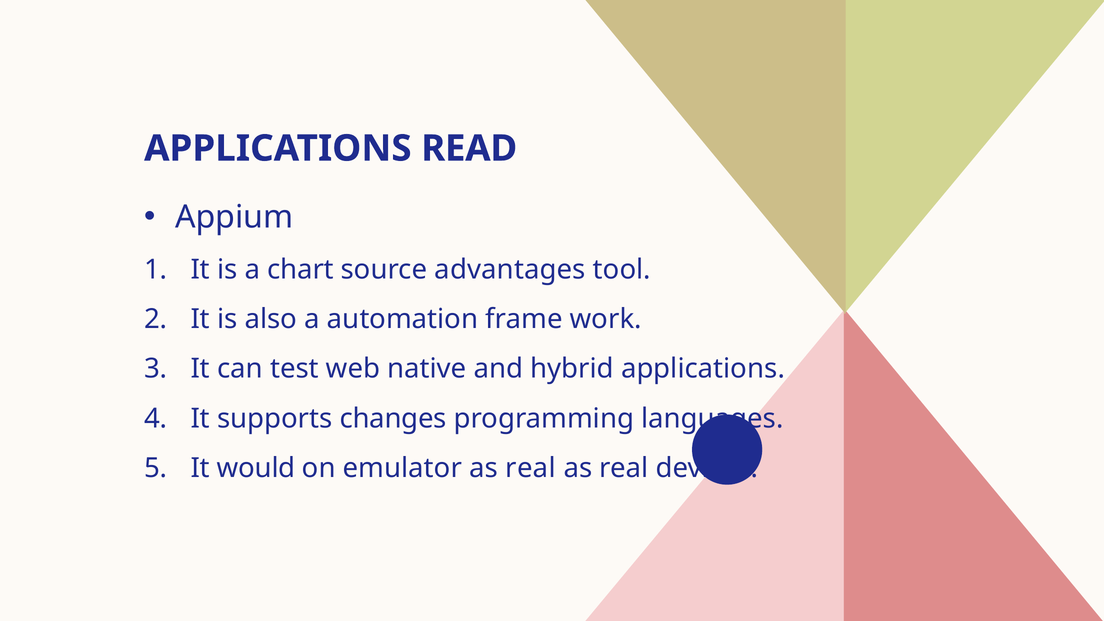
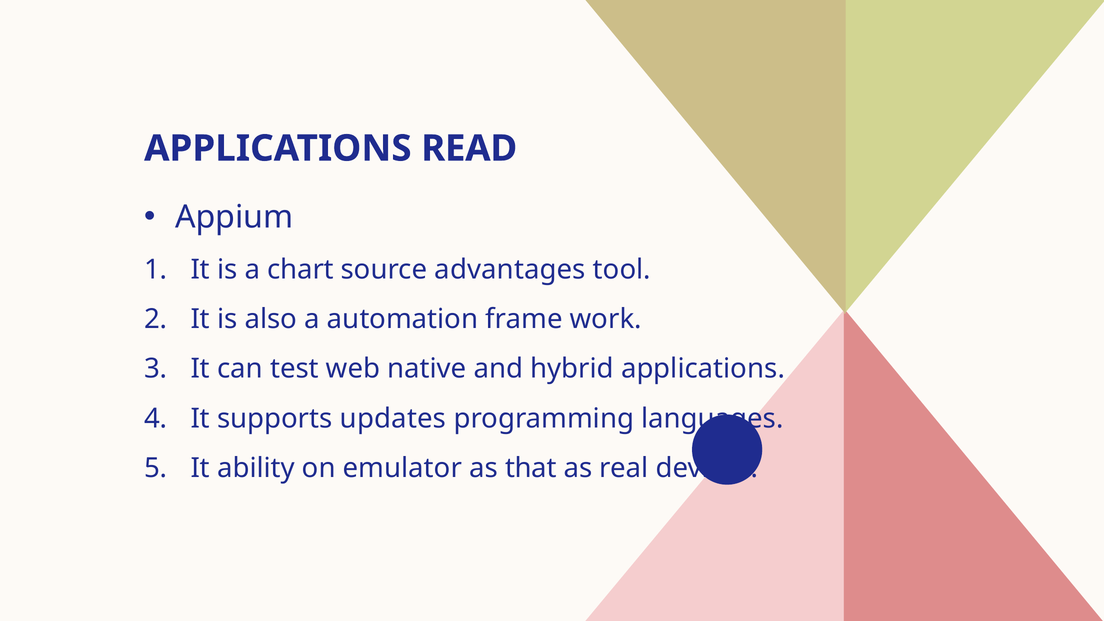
changes: changes -> updates (393, 418)
would: would -> ability (256, 468)
emulator as real: real -> that (531, 468)
